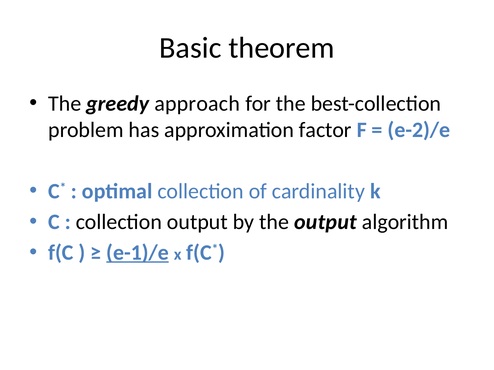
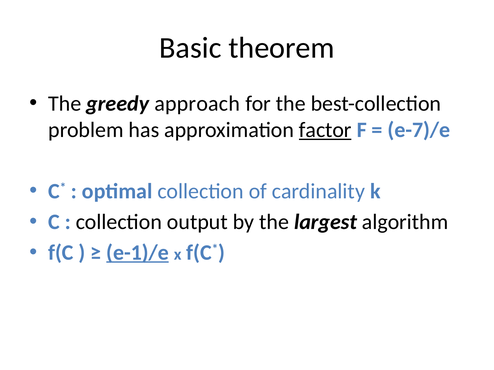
factor underline: none -> present (325, 130)
e-2)/e: e-2)/e -> e-7)/e (419, 130)
the output: output -> largest (326, 222)
